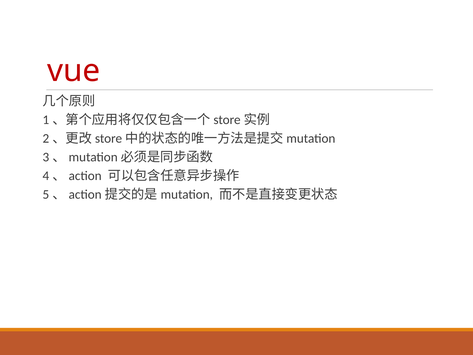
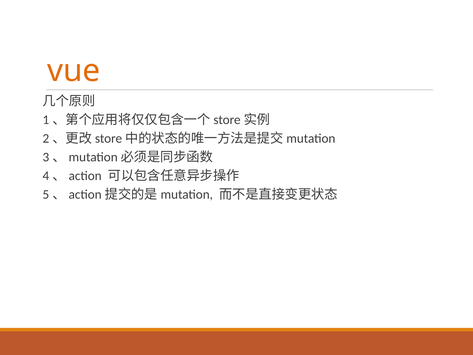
vue colour: red -> orange (74, 71)
